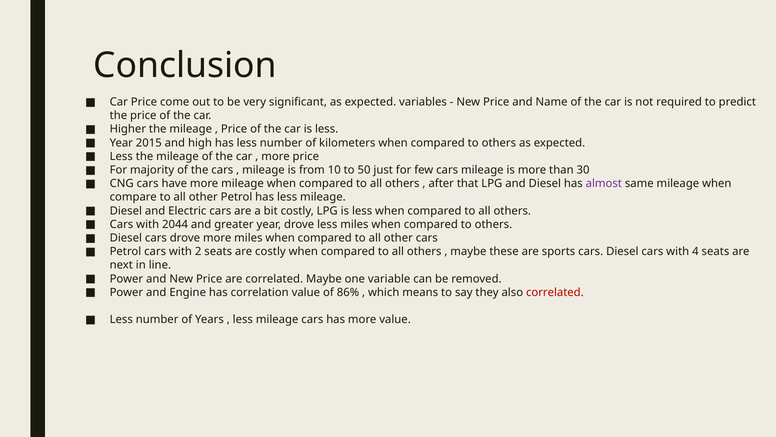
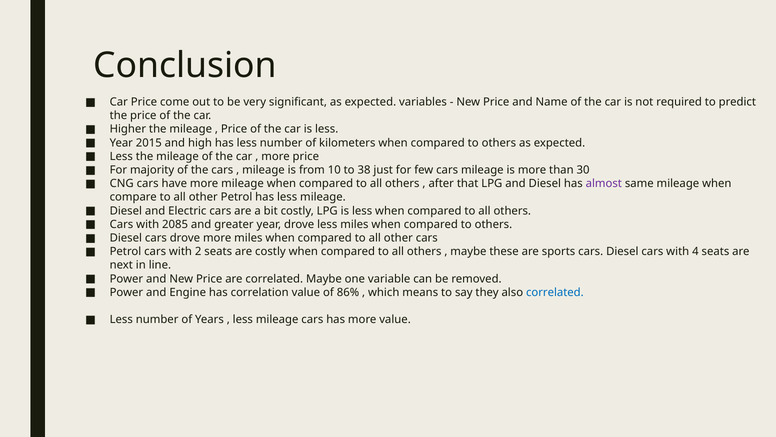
50: 50 -> 38 (364, 170)
2044: 2044 -> 2085 (175, 224)
correlated colour: red -> blue (555, 292)
